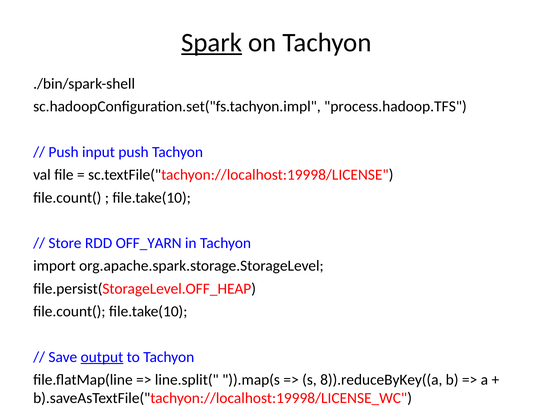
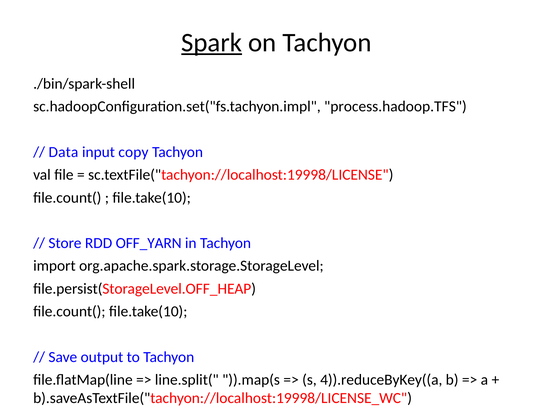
Push: Push -> Data (63, 152)
input push: push -> copy (133, 152)
output underline: present -> none (102, 357)
8)).reduceByKey((a: 8)).reduceByKey((a -> 4)).reduceByKey((a (381, 380)
